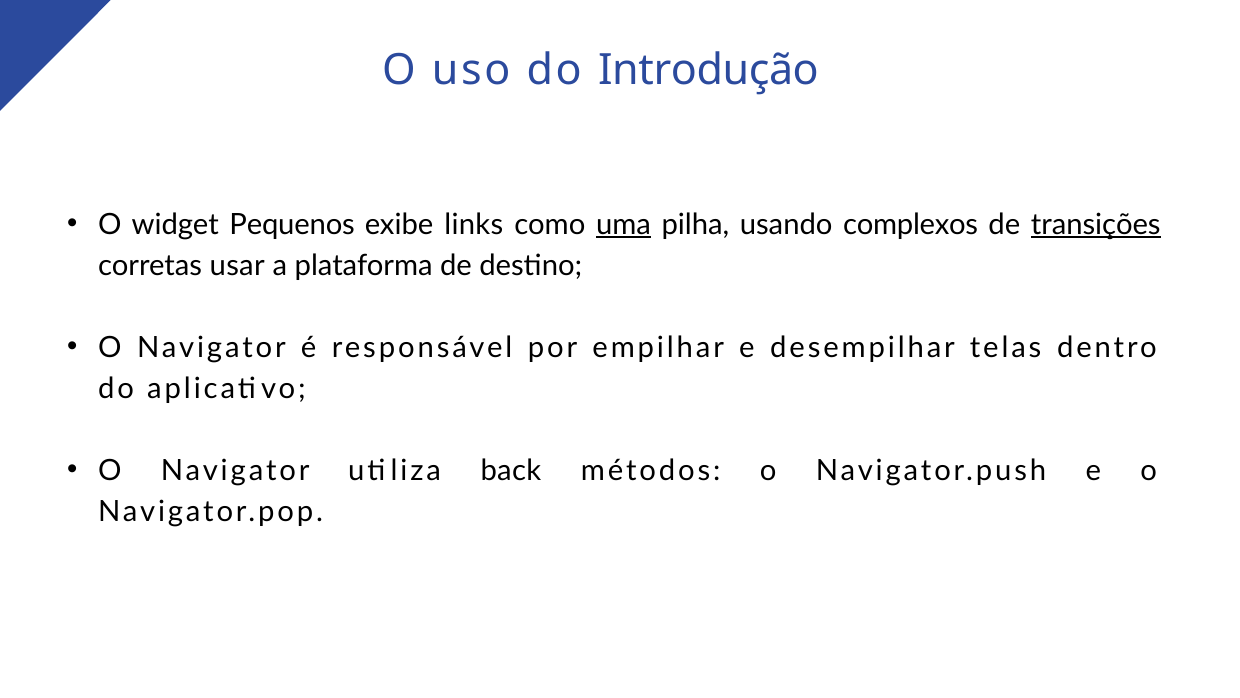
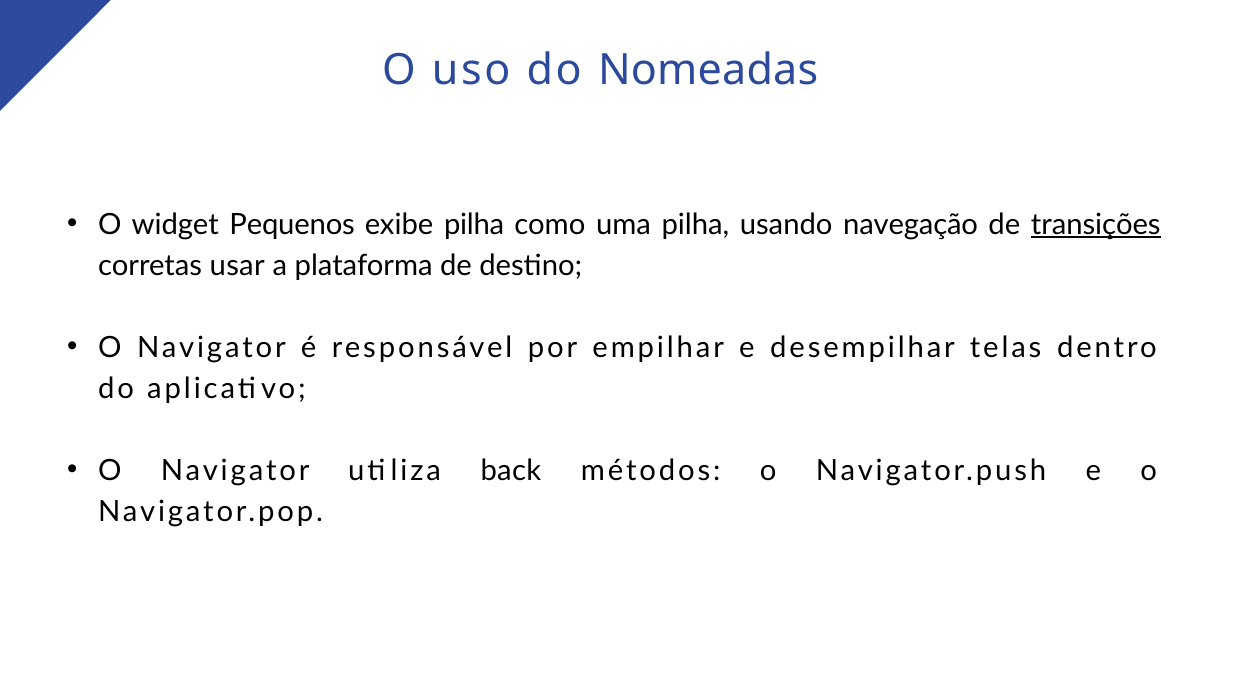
Introdução: Introdução -> Nomeadas (708, 70)
exibe links: links -> pilha (474, 224)
uma underline: present -> none (623, 224)
complexos: complexos -> navegação (911, 224)
